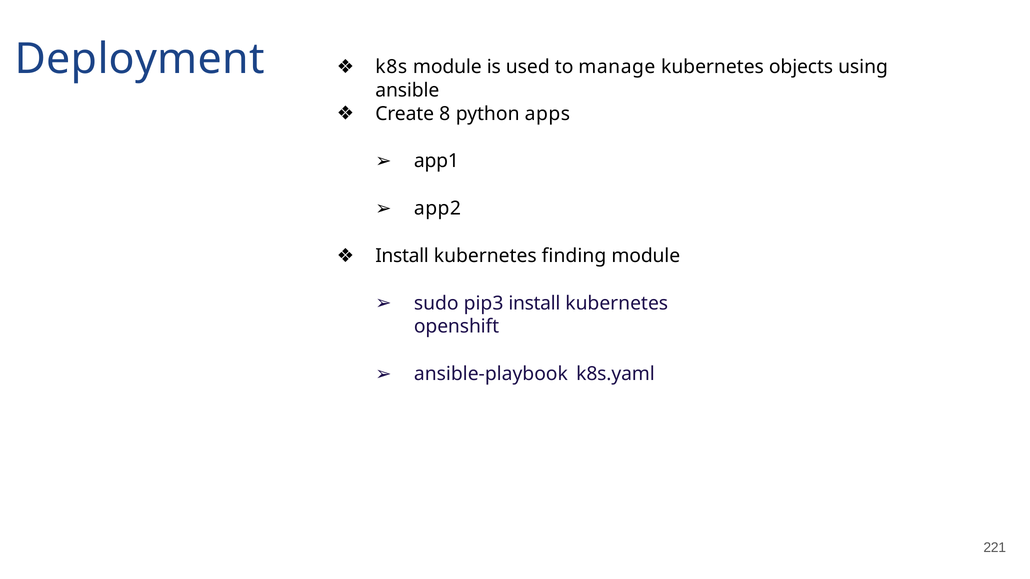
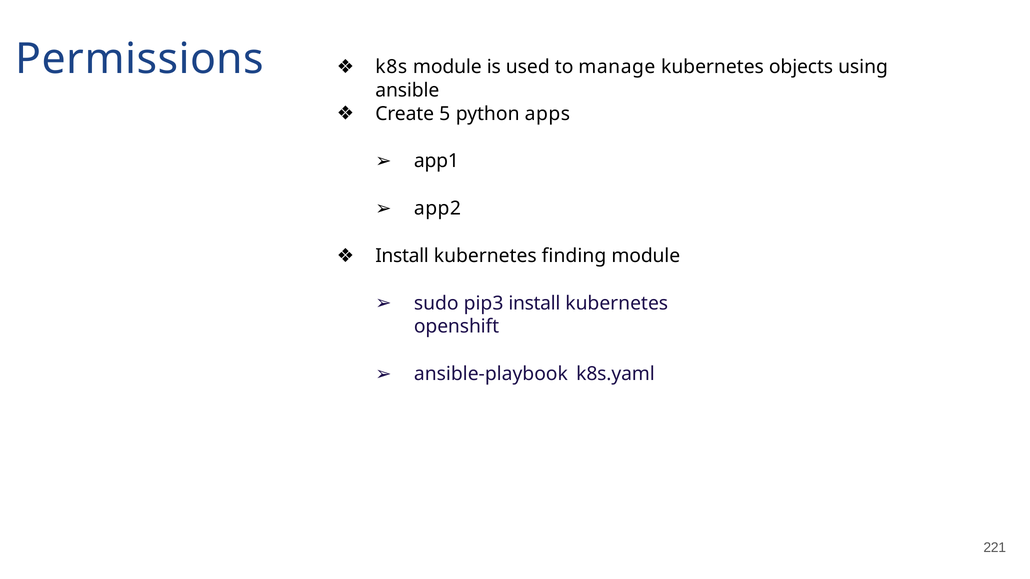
Deployment: Deployment -> Permissions (140, 59)
8: 8 -> 5 (445, 114)
